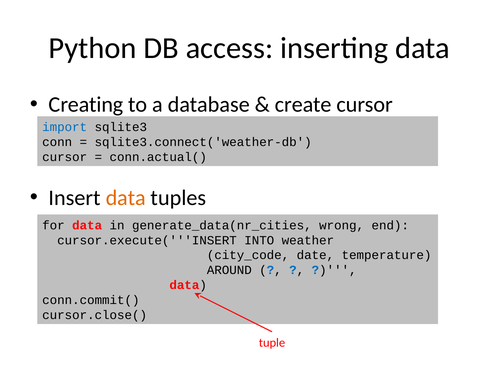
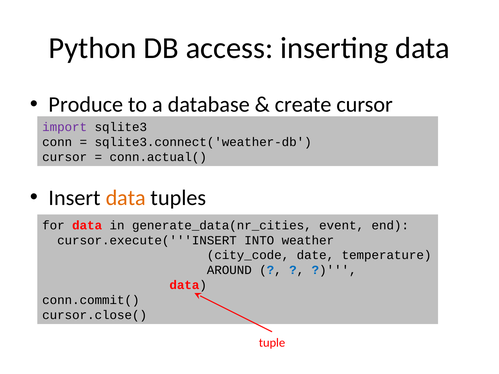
Creating: Creating -> Produce (86, 105)
import colour: blue -> purple (65, 127)
wrong: wrong -> event (342, 225)
